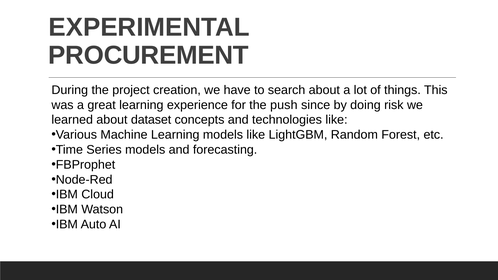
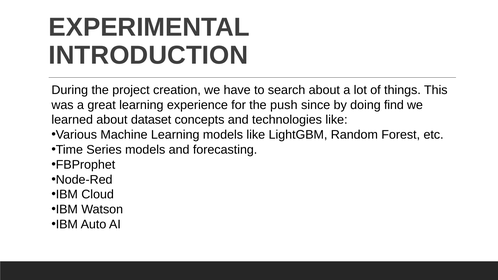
PROCUREMENT: PROCUREMENT -> INTRODUCTION (148, 55)
risk: risk -> find (394, 105)
